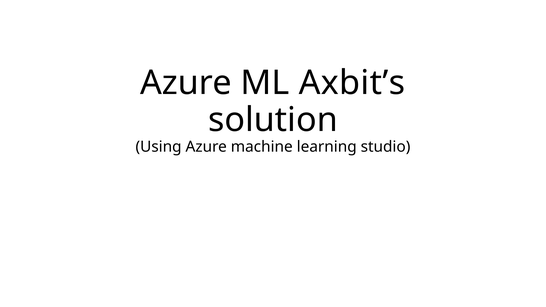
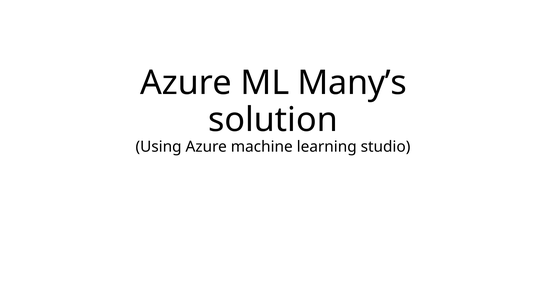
Axbit’s: Axbit’s -> Many’s (352, 83)
